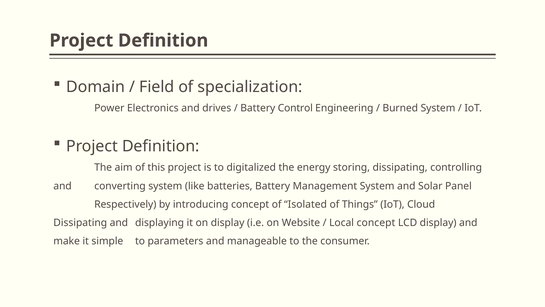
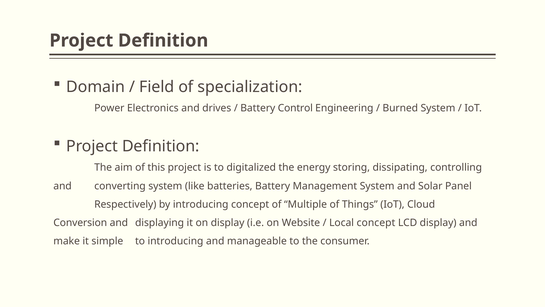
Isolated: Isolated -> Multiple (306, 204)
Dissipating: Dissipating -> Conversion (80, 223)
to parameters: parameters -> introducing (175, 241)
